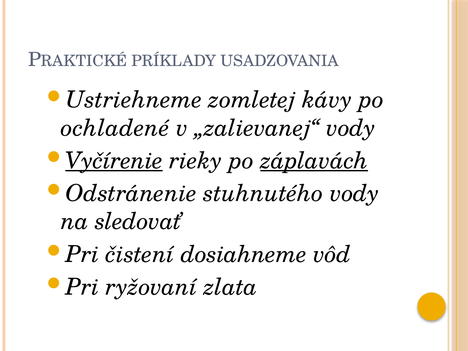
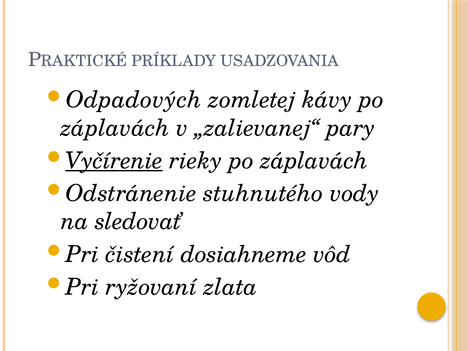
Ustriehneme: Ustriehneme -> Odpadových (134, 100)
ochladené: ochladené -> záplavách (115, 128)
„zalievanej“ vody: vody -> pary (351, 128)
záplavách underline: present -> none (314, 161)
